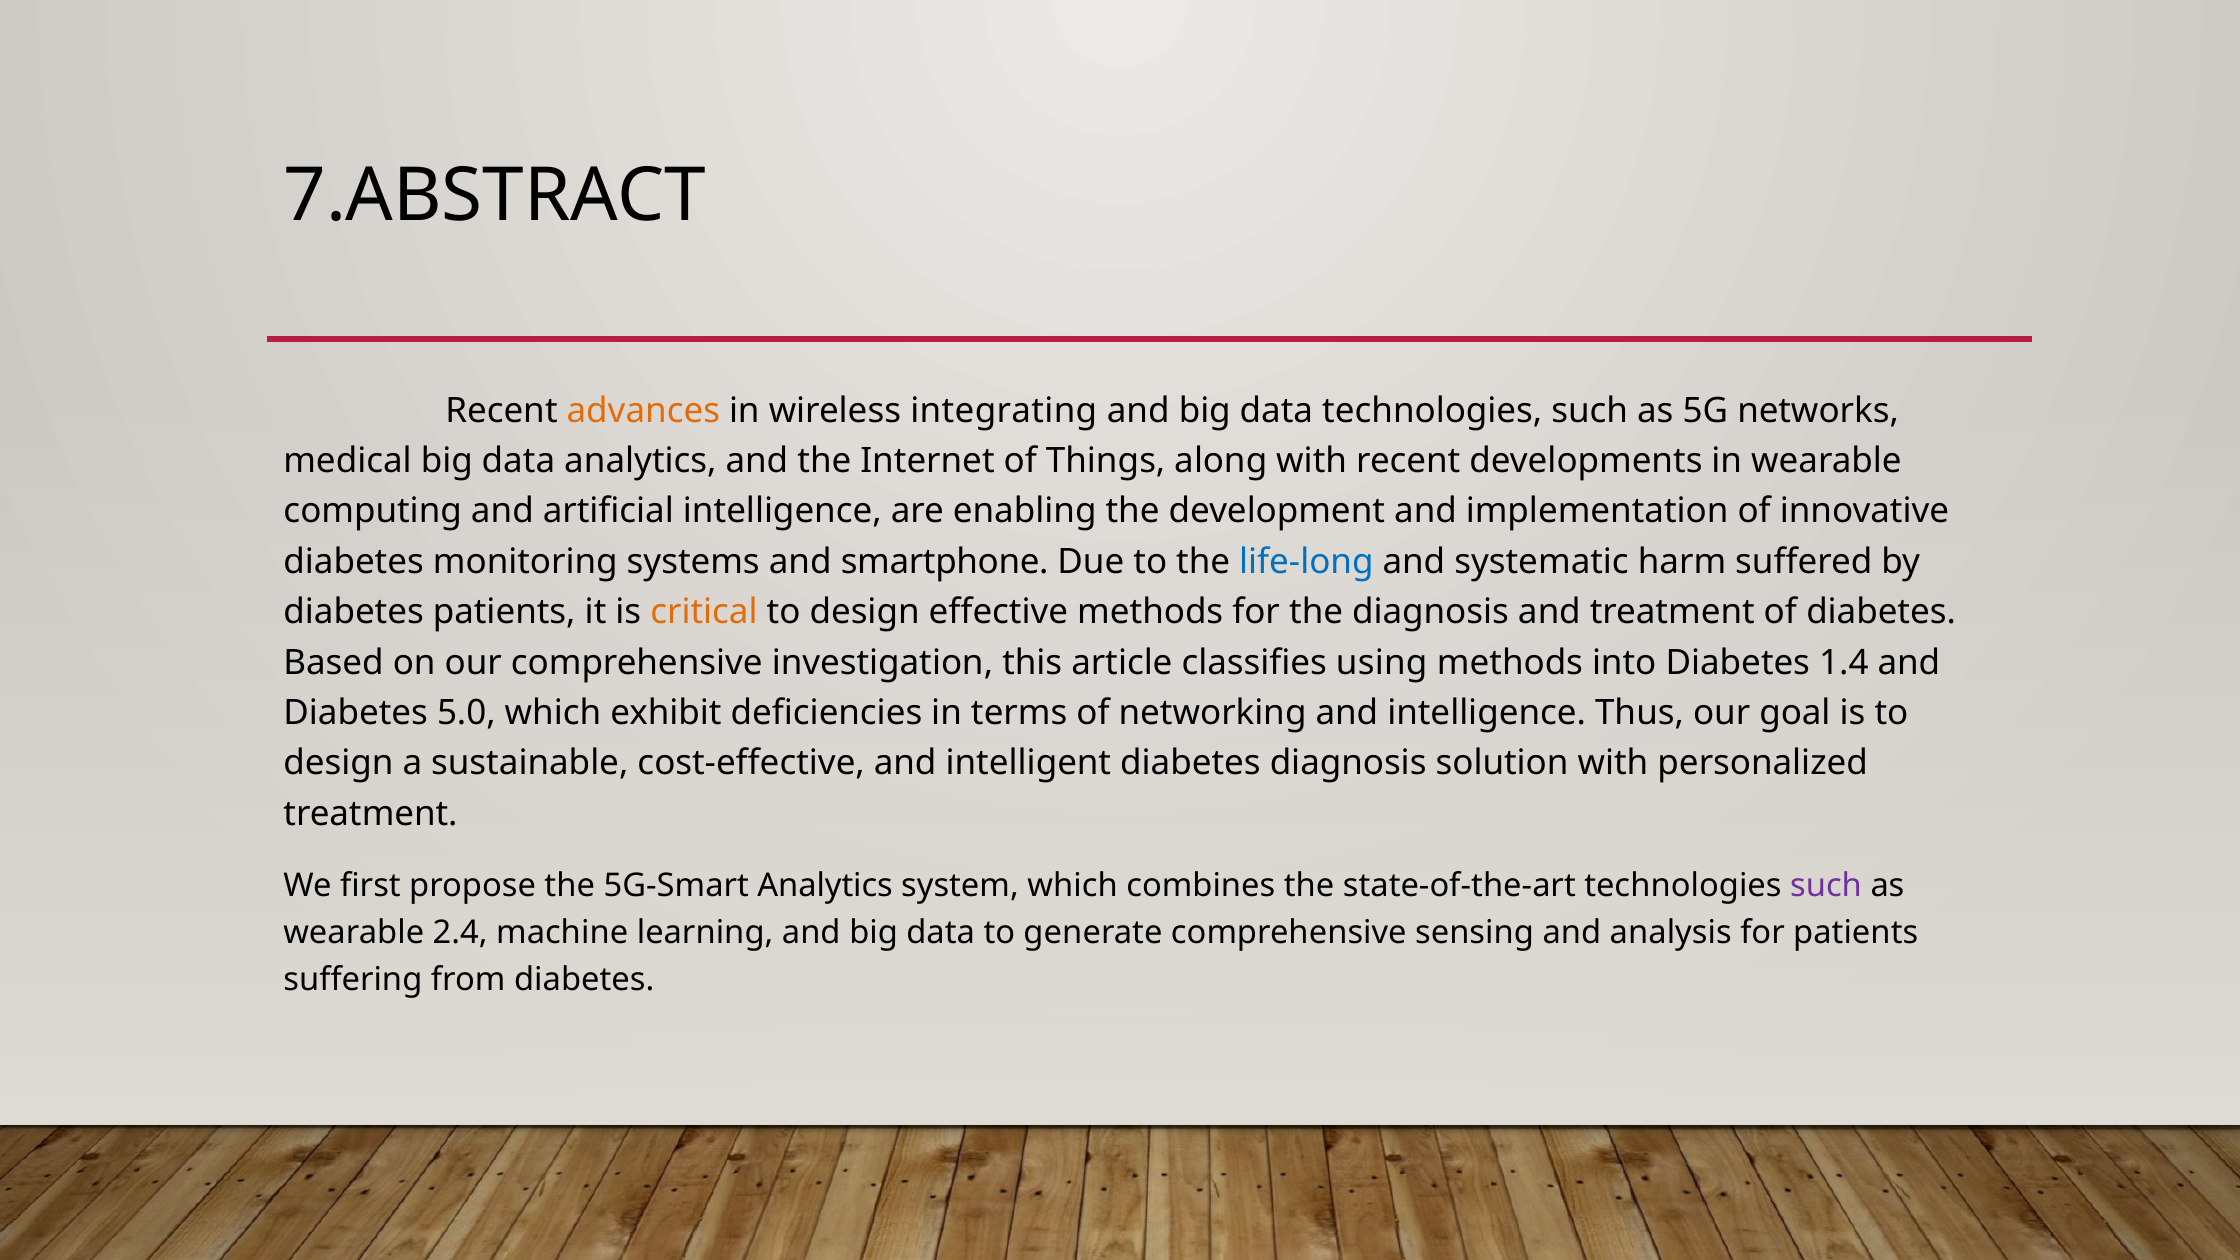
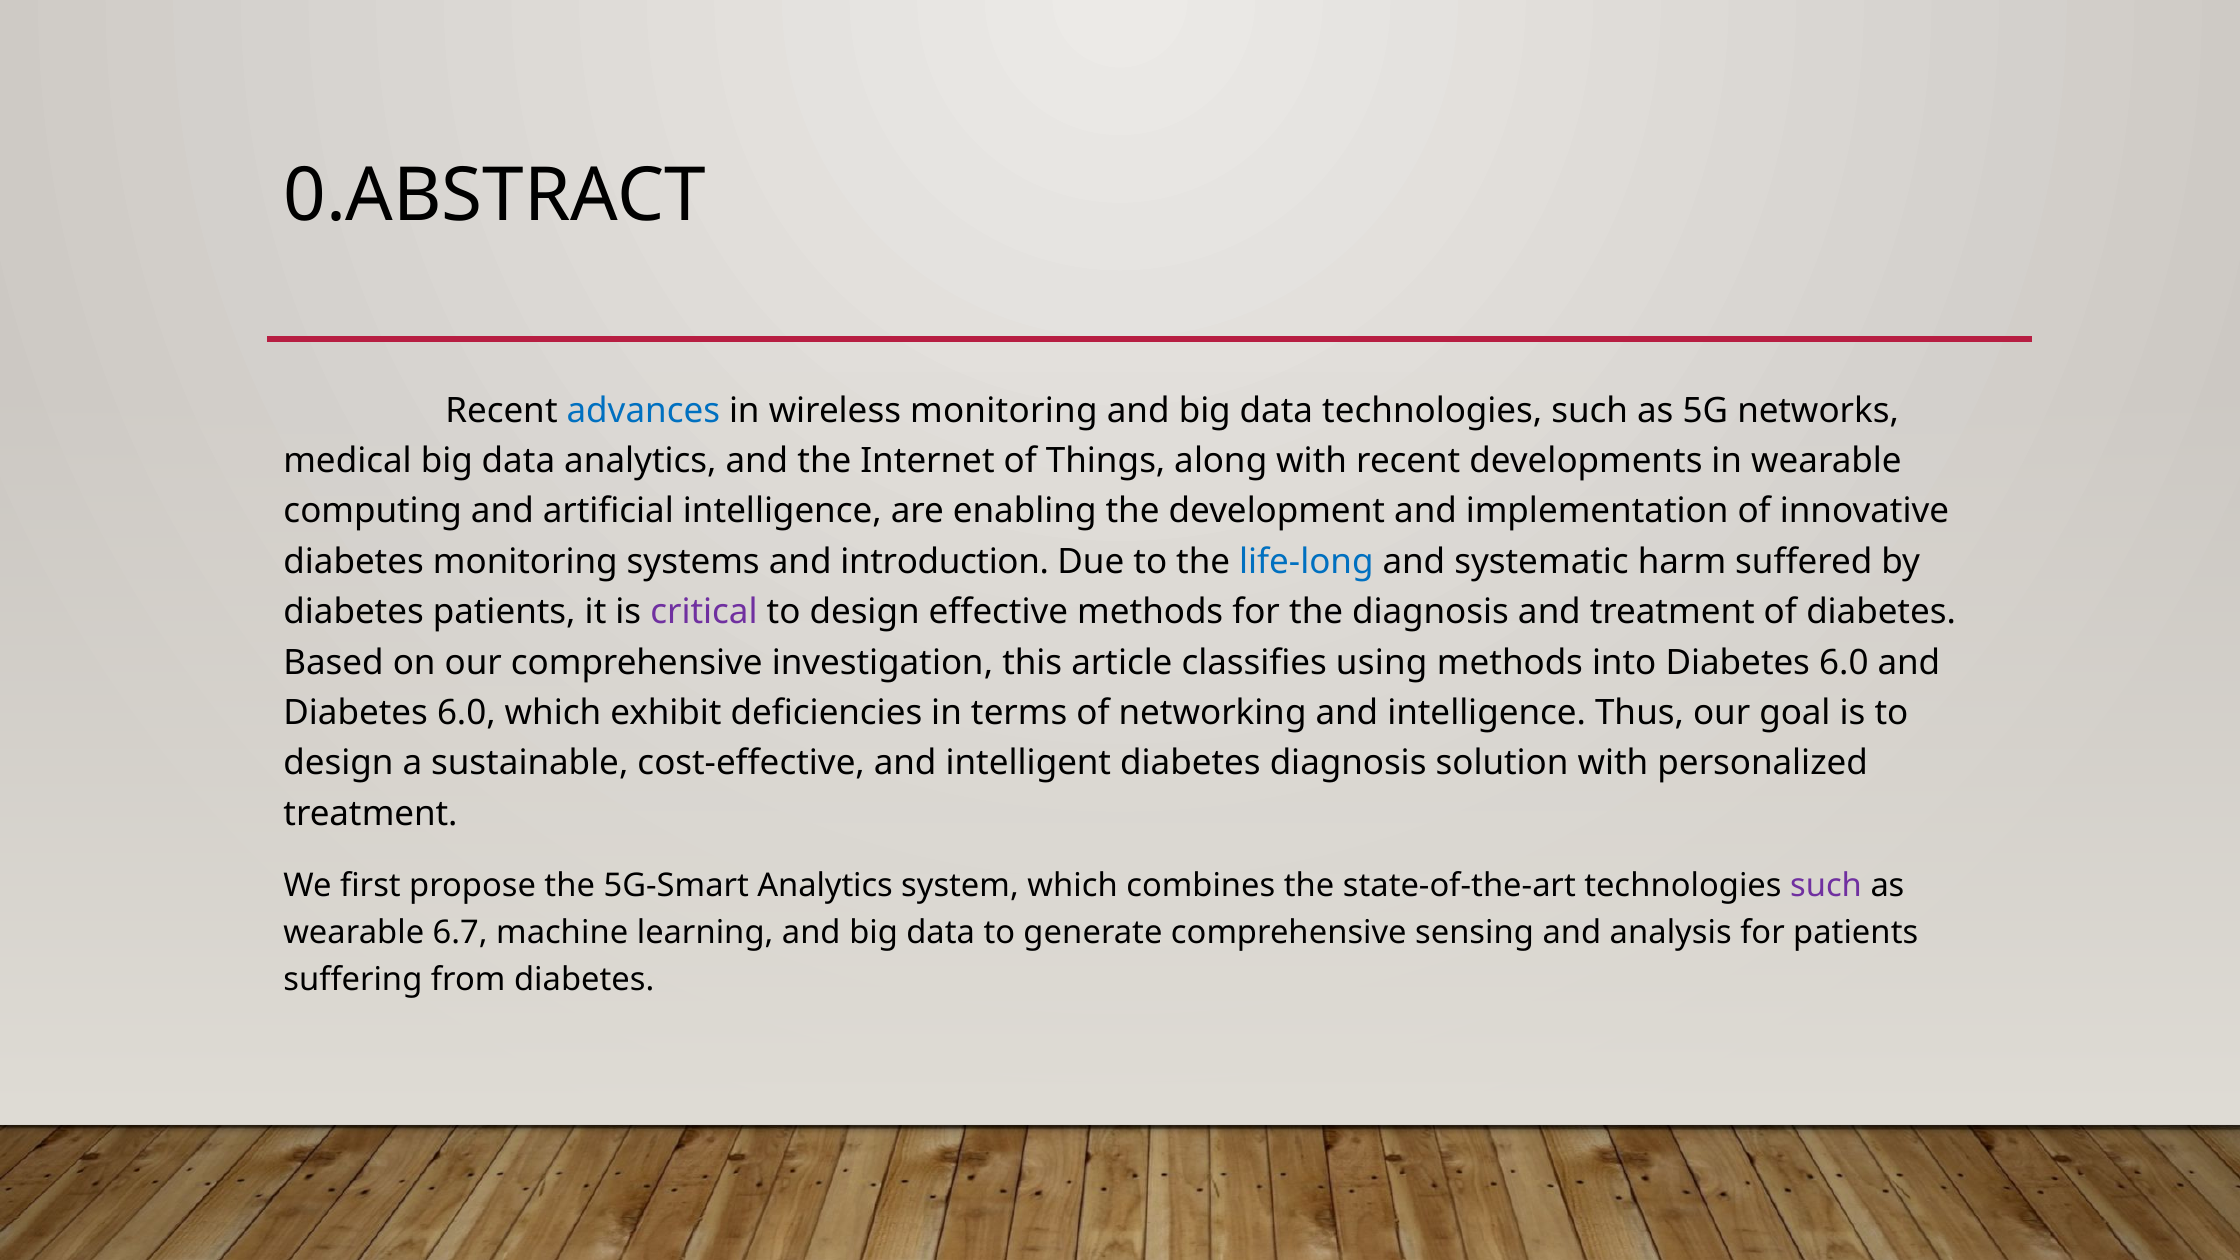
7.ABSTRACT: 7.ABSTRACT -> 0.ABSTRACT (495, 196)
advances colour: orange -> blue (643, 411)
wireless integrating: integrating -> monitoring (1004, 411)
smartphone: smartphone -> introduction (945, 562)
critical colour: orange -> purple (704, 612)
into Diabetes 1.4: 1.4 -> 6.0 (1844, 663)
5.0: 5.0 -> 6.0 (466, 713)
2.4: 2.4 -> 6.7 (460, 932)
